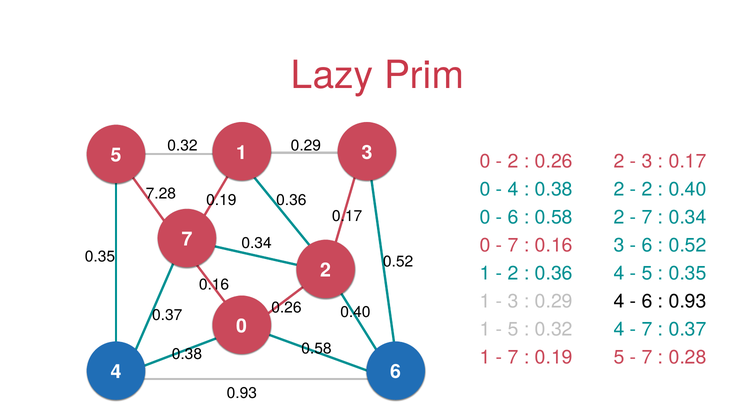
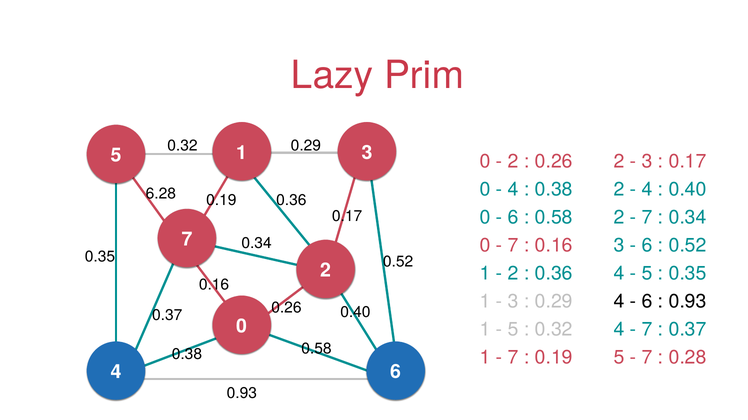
2: 2 -> 4 (647, 190)
7.28: 7.28 -> 6.28 (161, 194)
